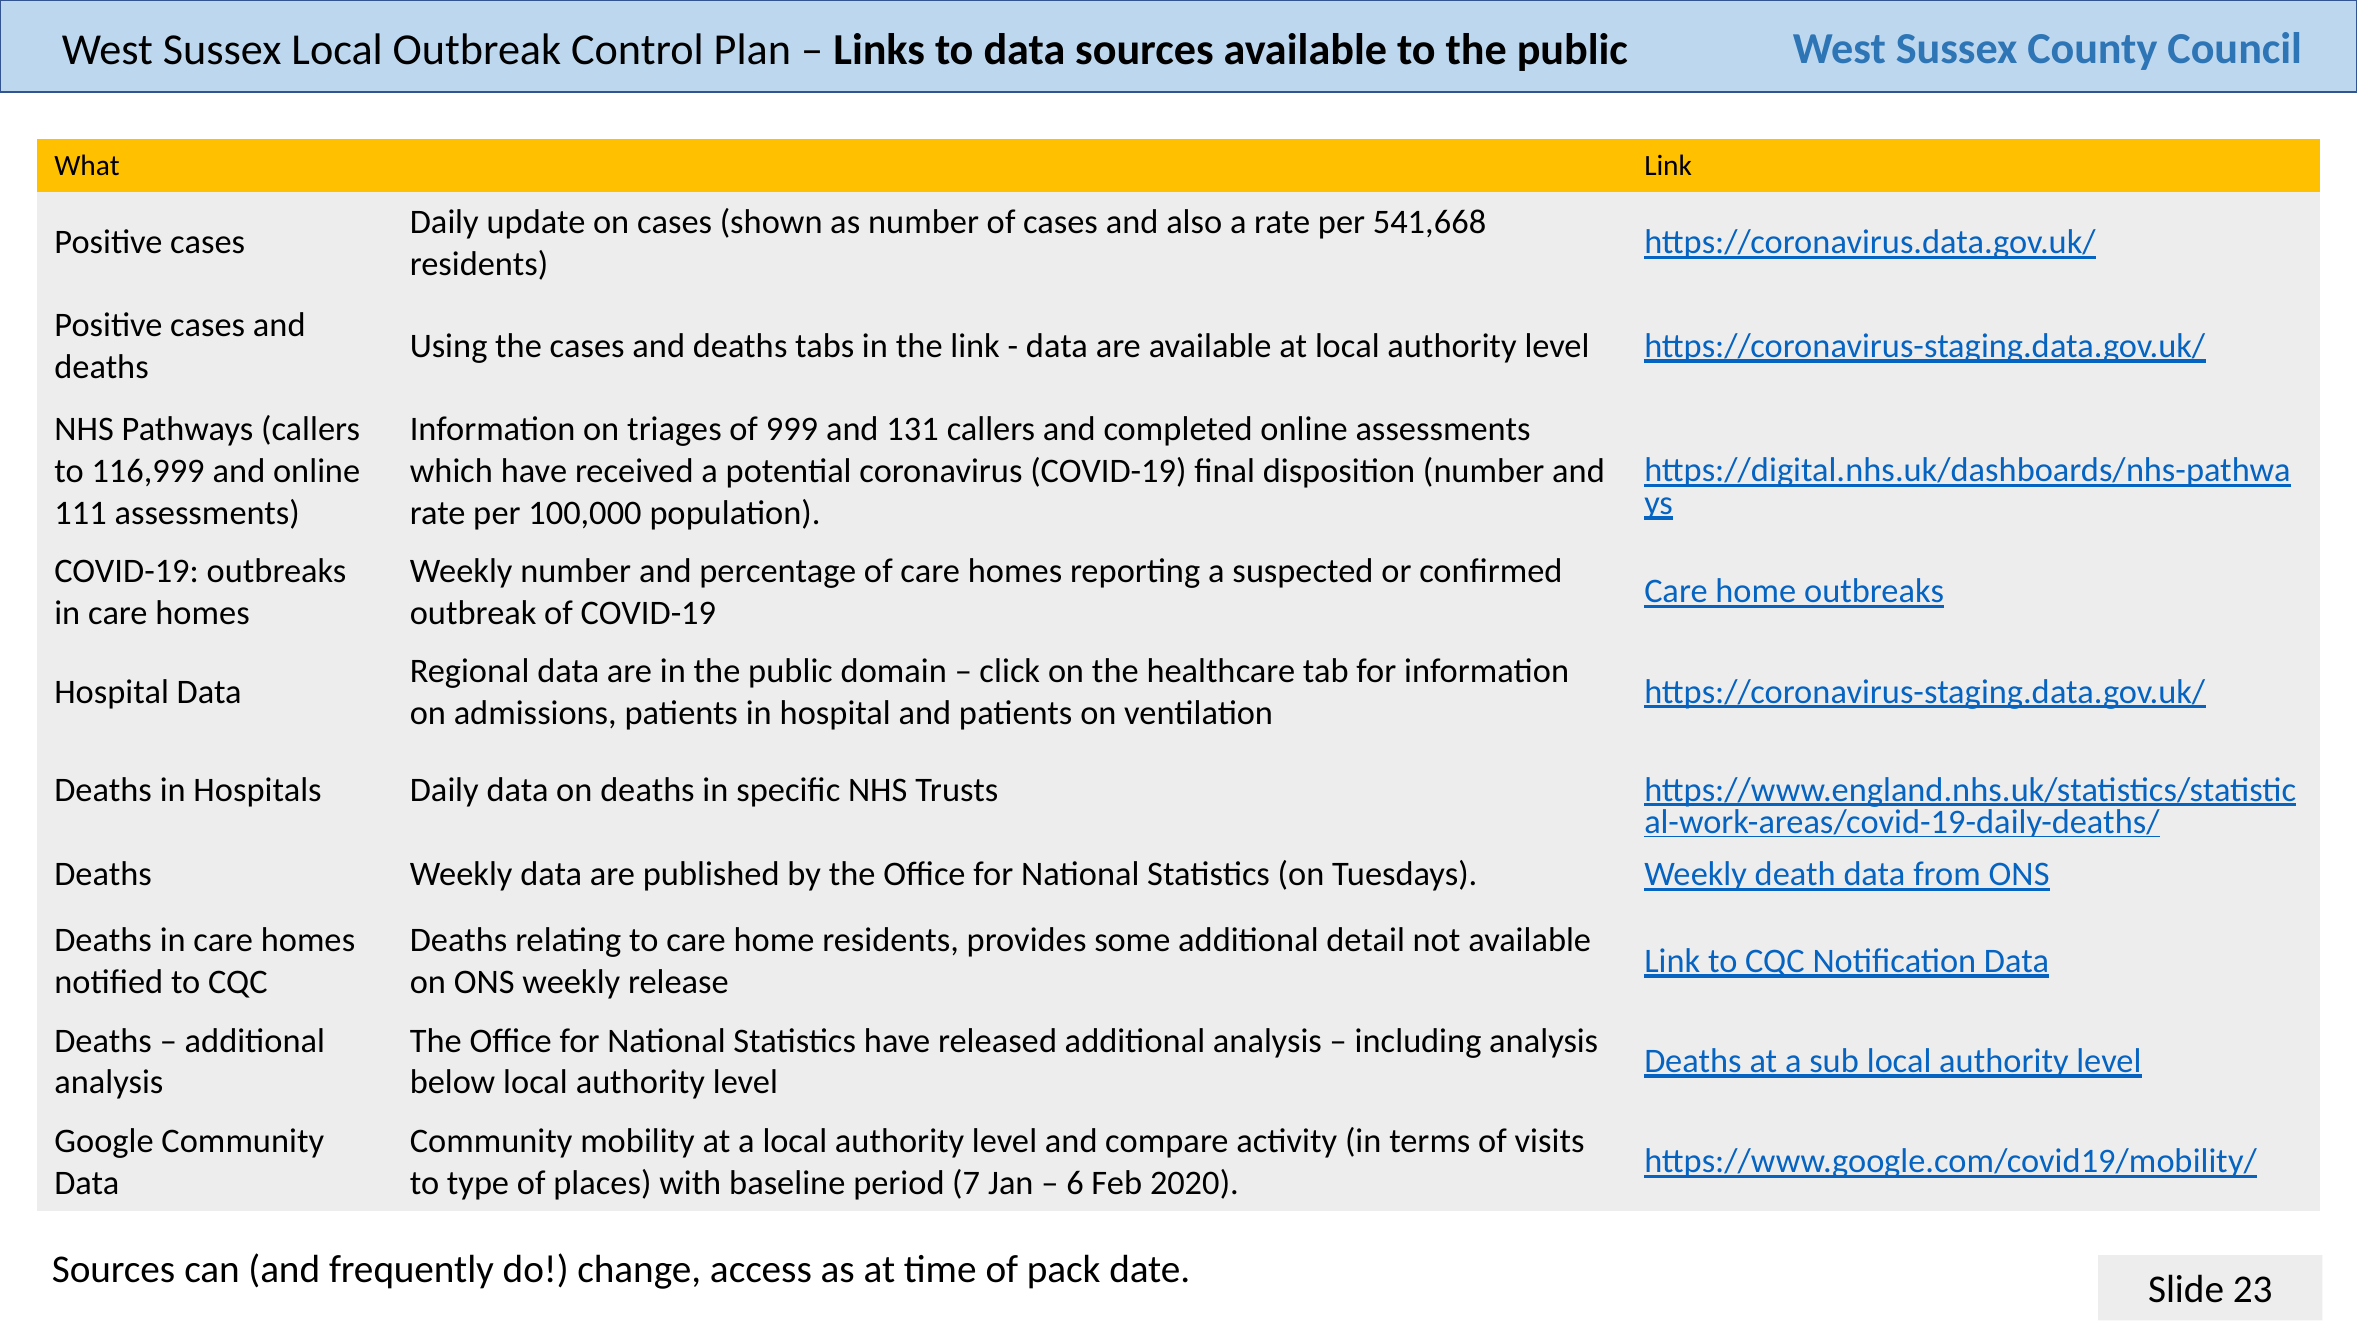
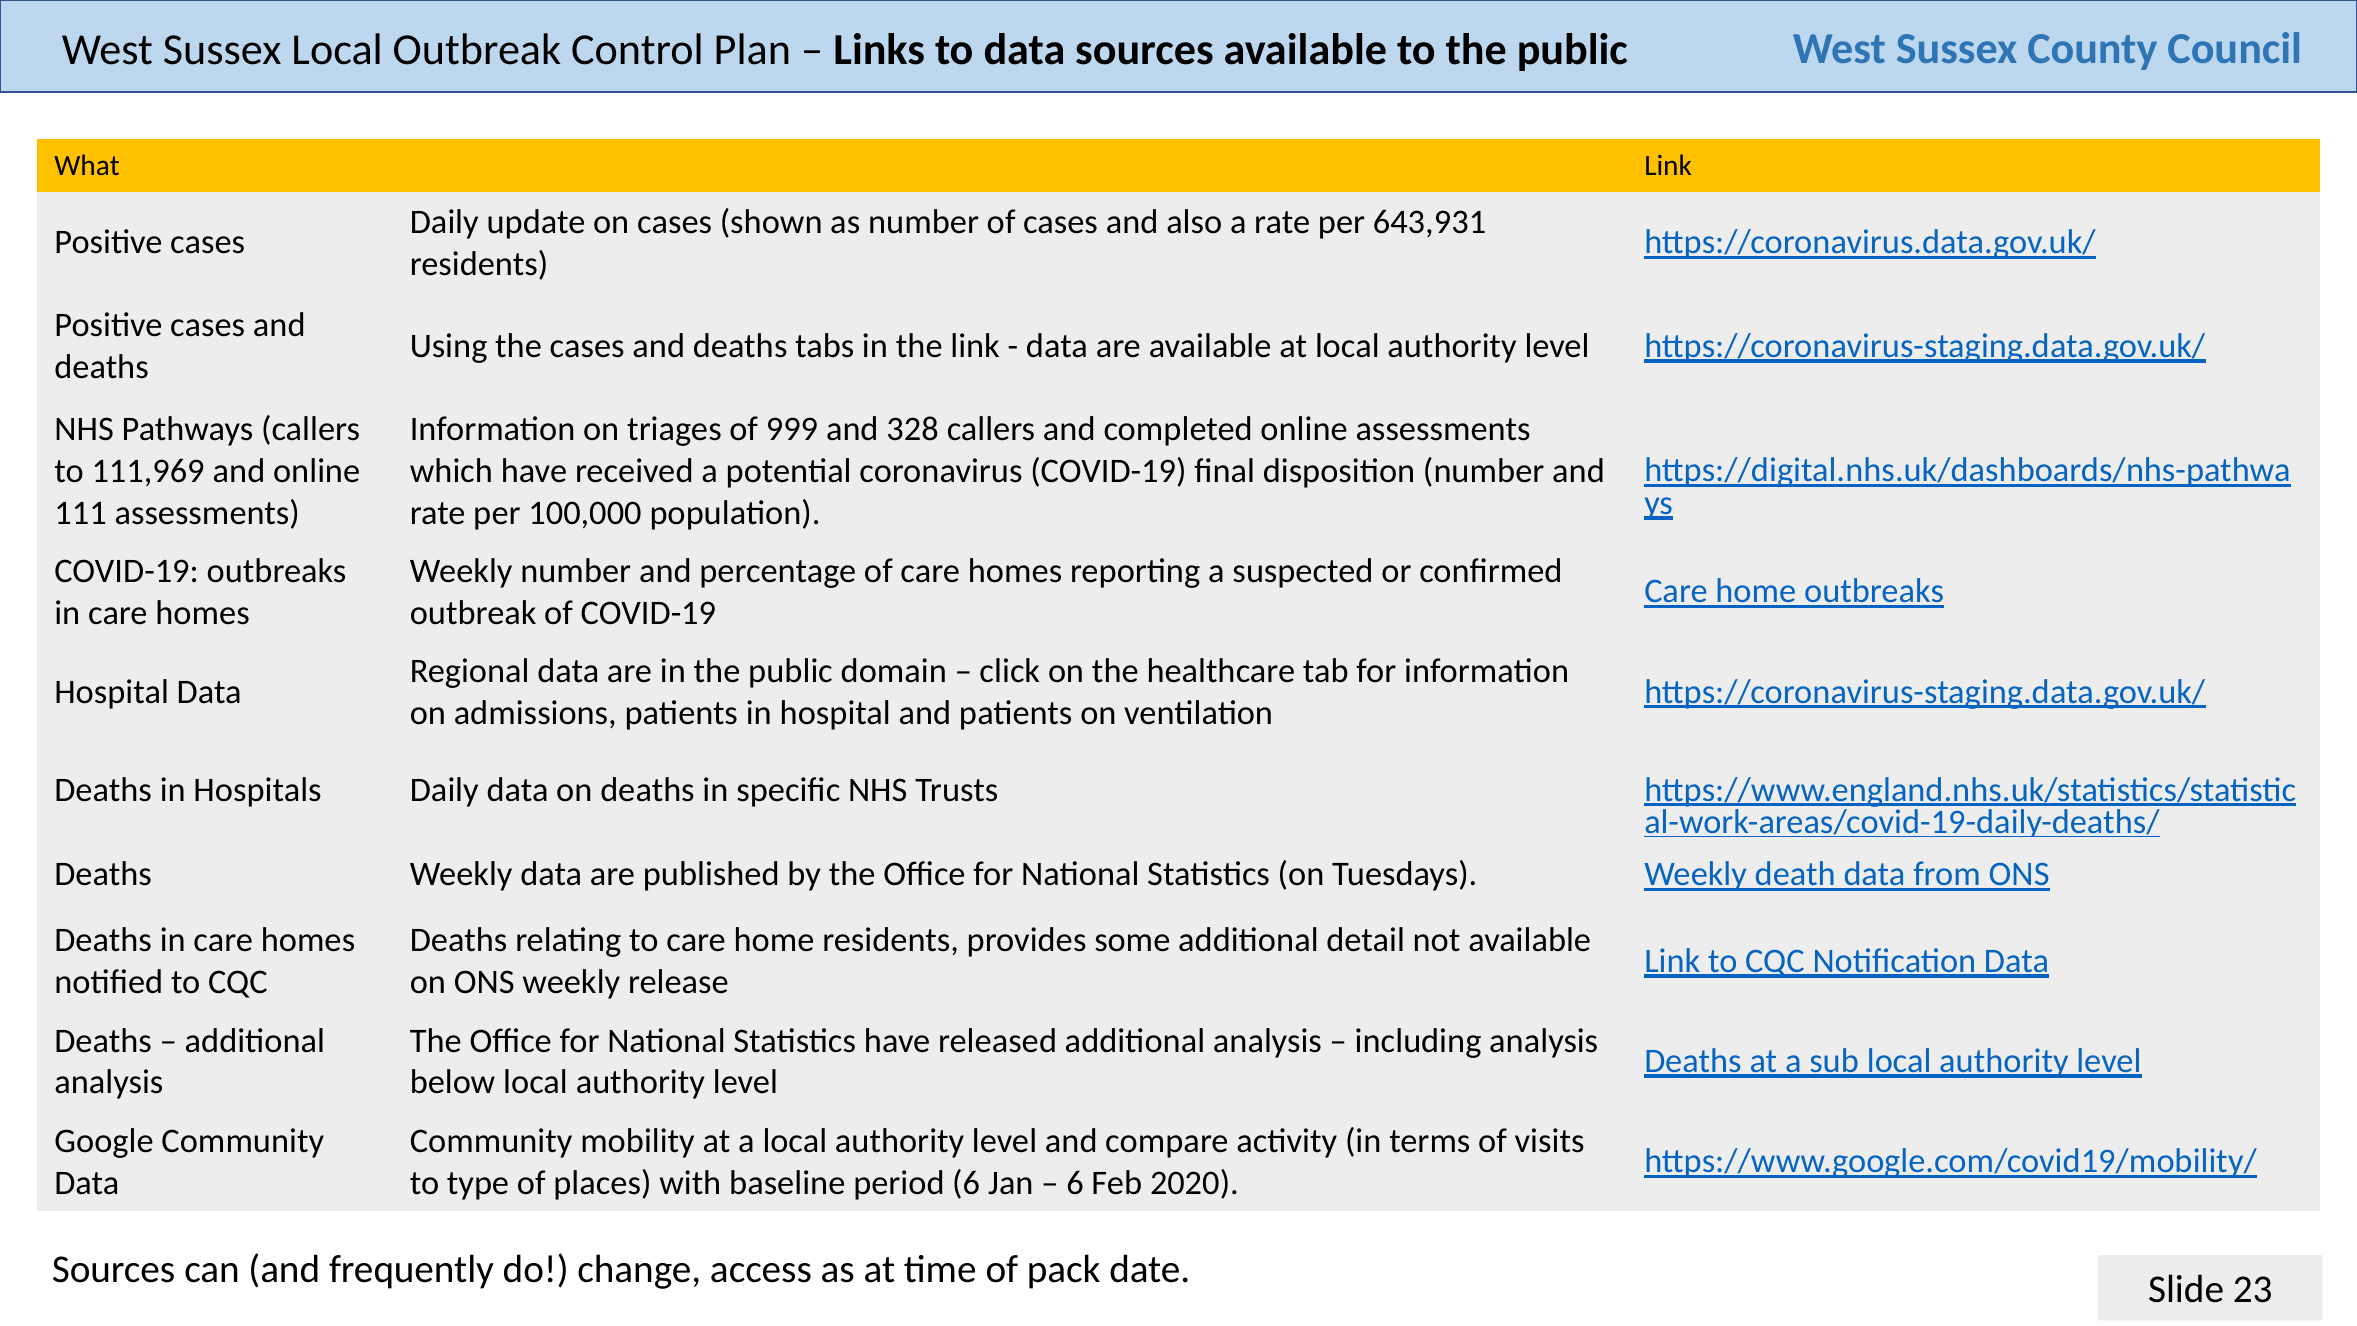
541,668: 541,668 -> 643,931 (1429, 222)
131: 131 -> 328 (913, 429)
116,999: 116,999 -> 111,969 (148, 471)
period 7: 7 -> 6 (966, 1183)
